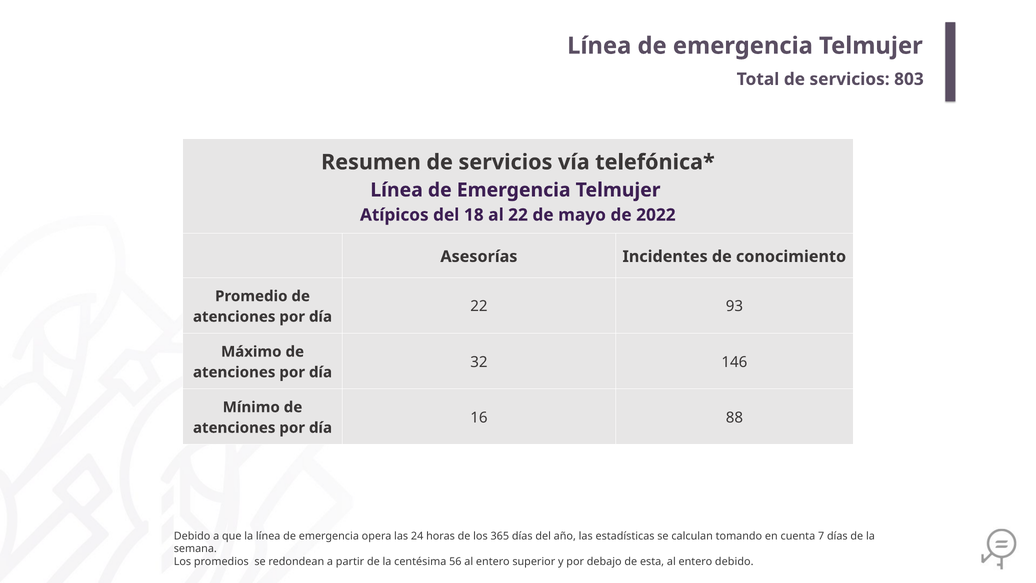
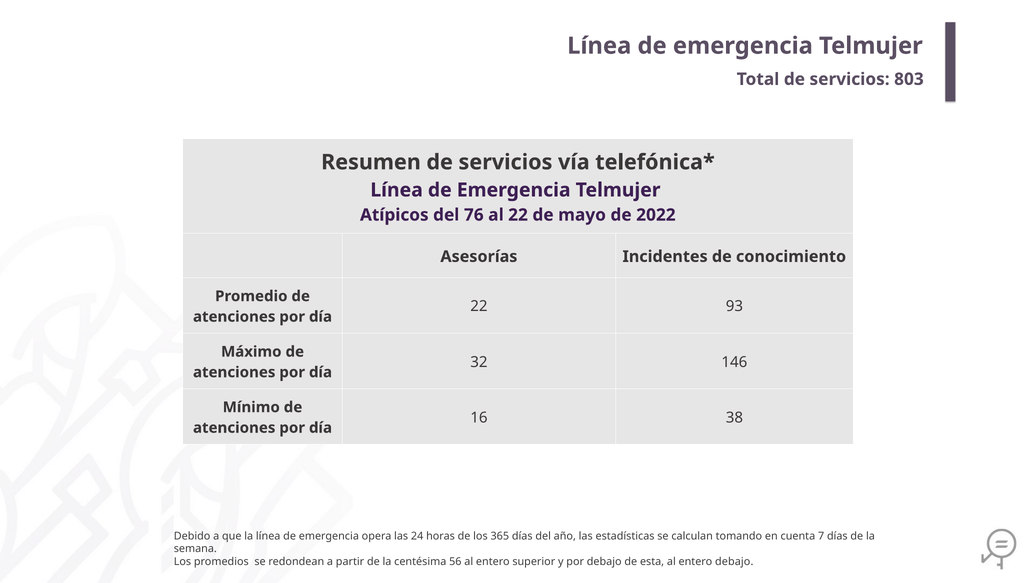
18: 18 -> 76 (474, 215)
88: 88 -> 38 (734, 418)
entero debido: debido -> debajo (734, 562)
